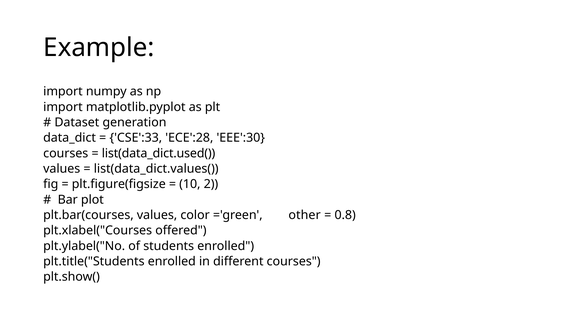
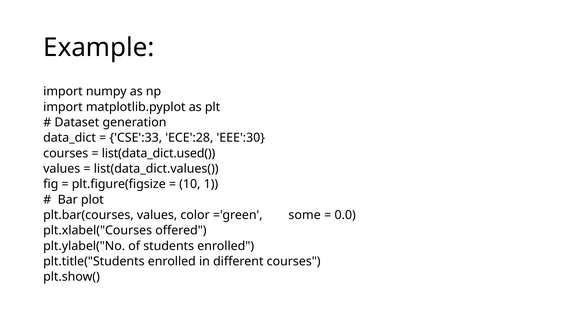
2: 2 -> 1 (211, 184)
other: other -> some (305, 215)
0.8: 0.8 -> 0.0 (345, 215)
